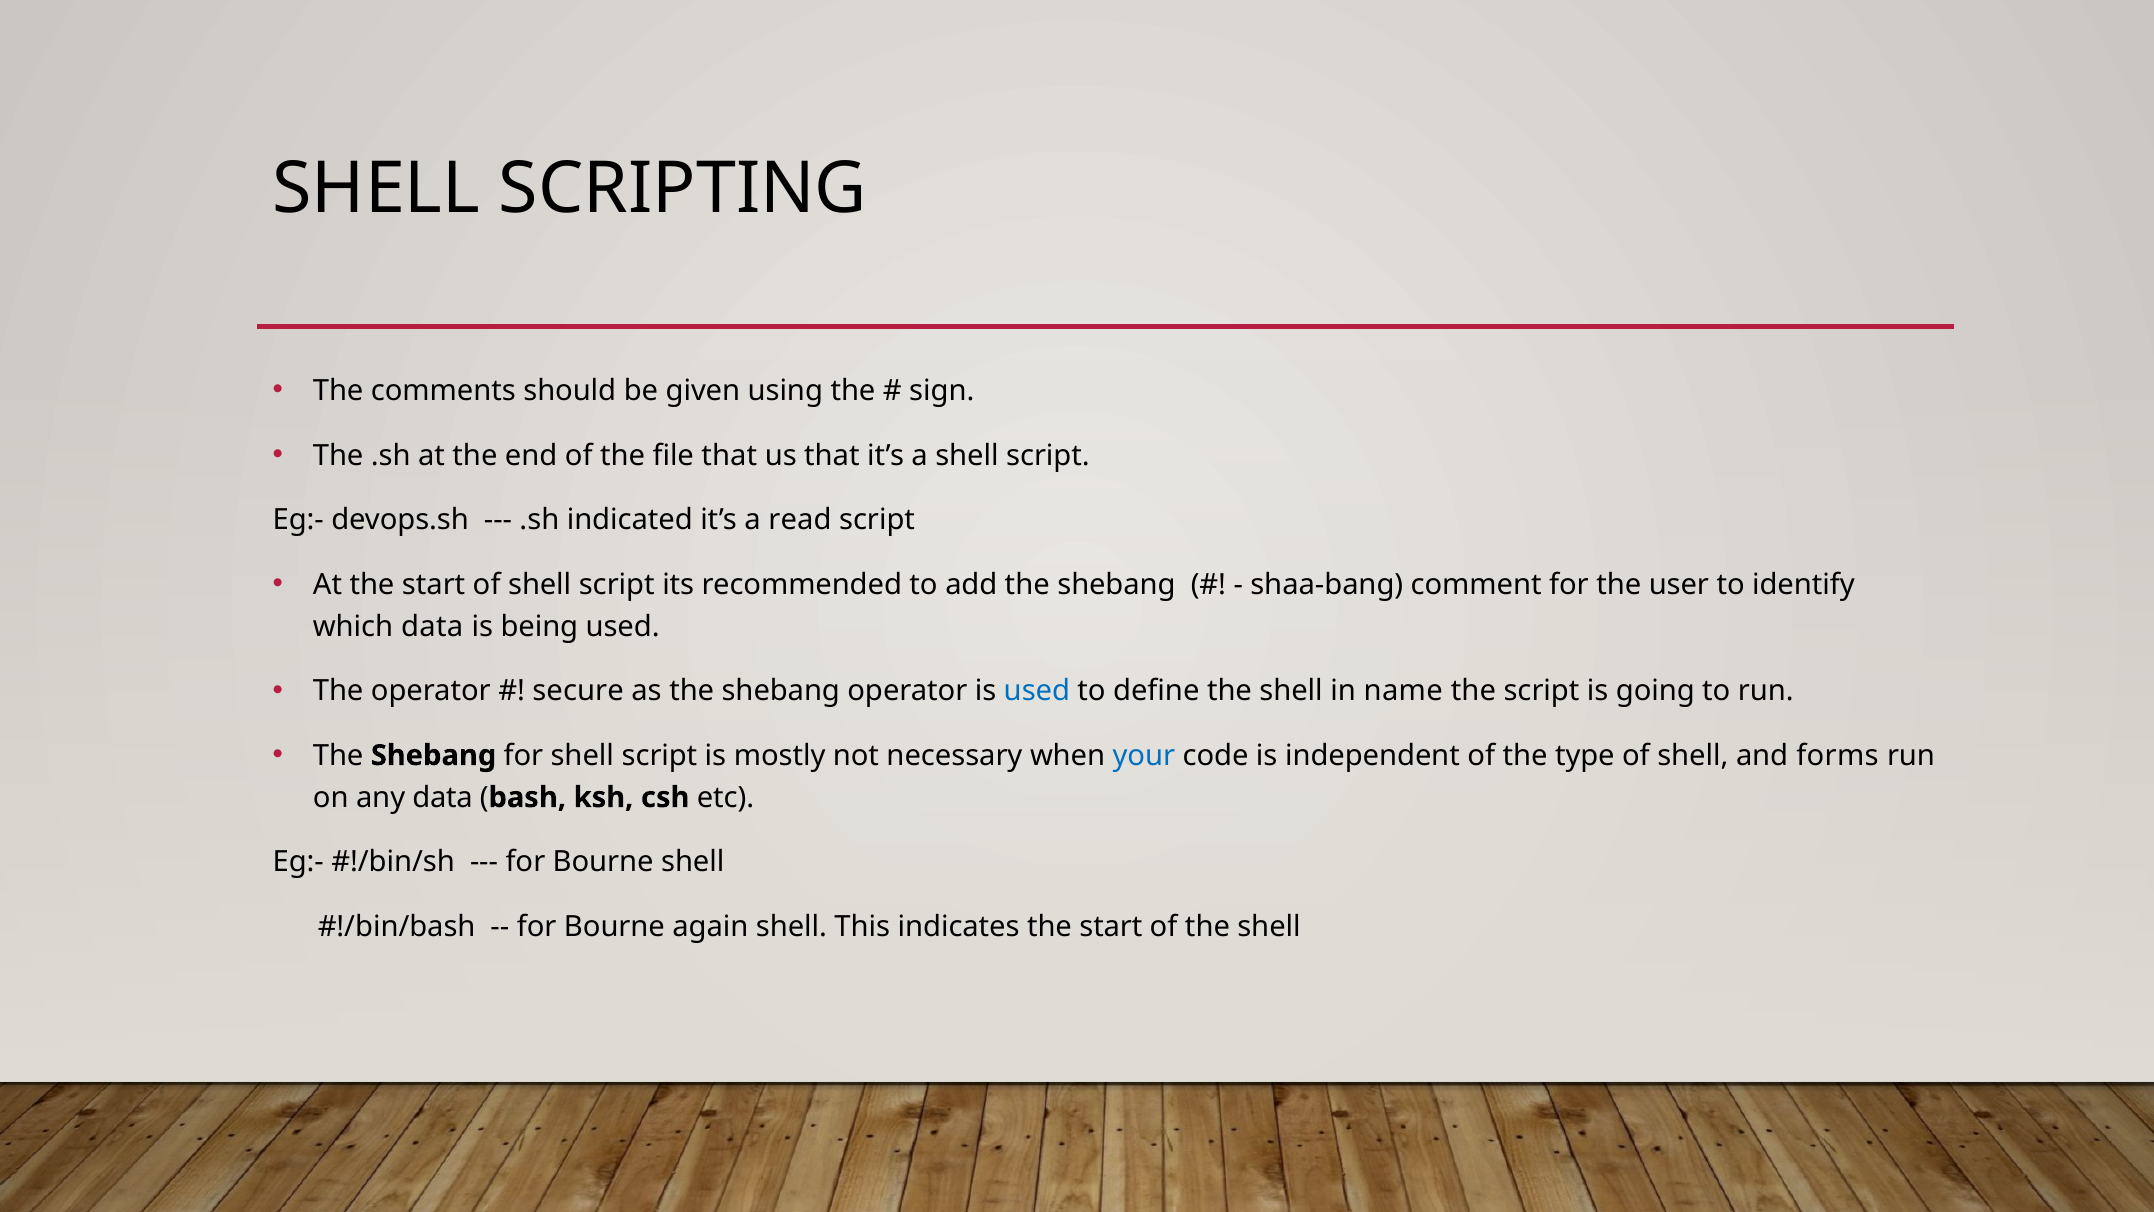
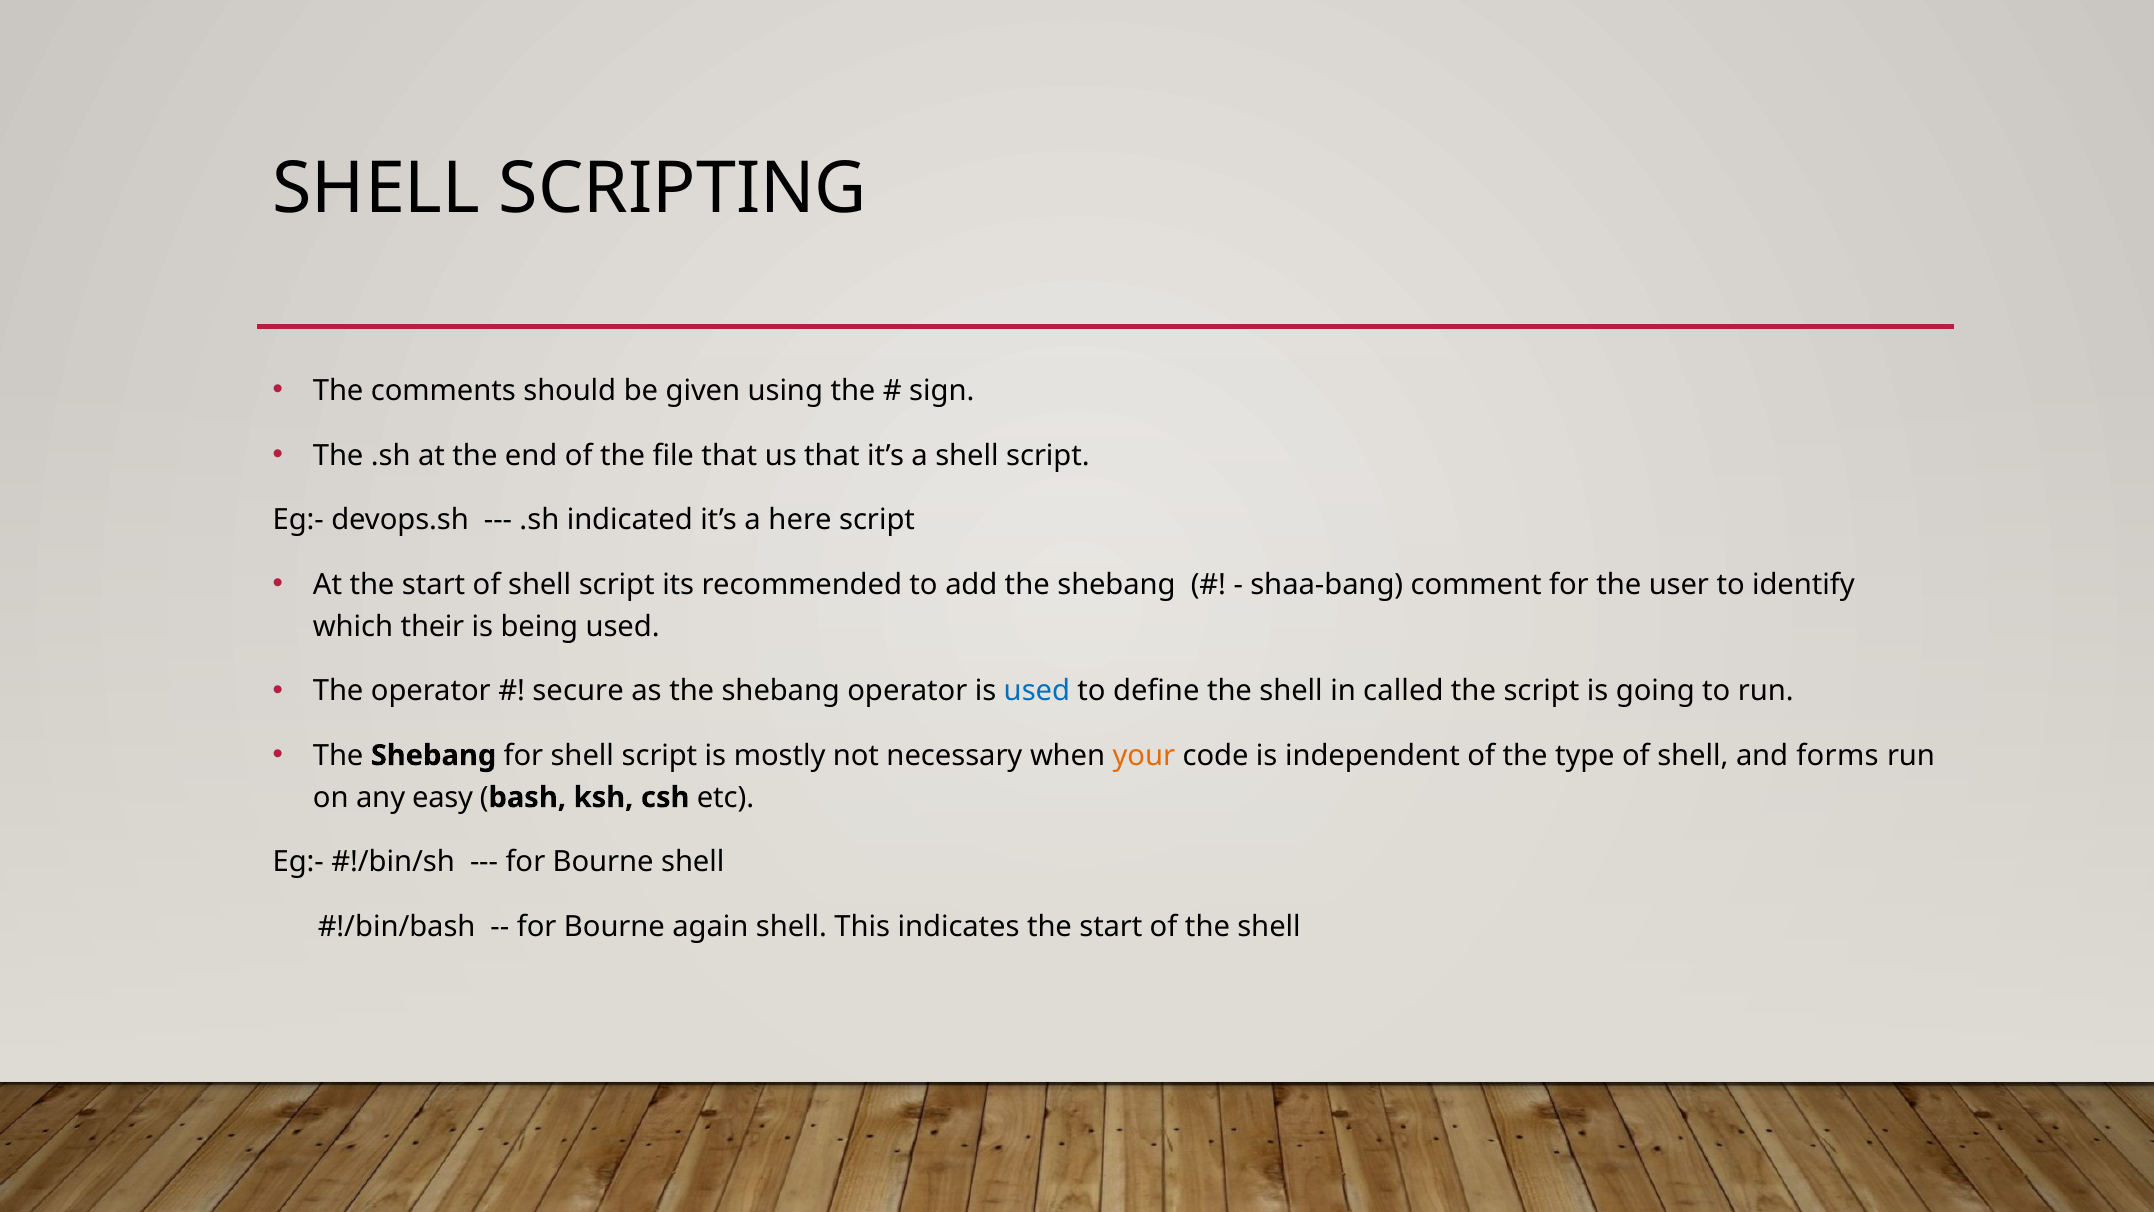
read: read -> here (800, 520)
which data: data -> their (433, 626)
name: name -> called (1403, 691)
your colour: blue -> orange (1144, 755)
any data: data -> easy (443, 797)
